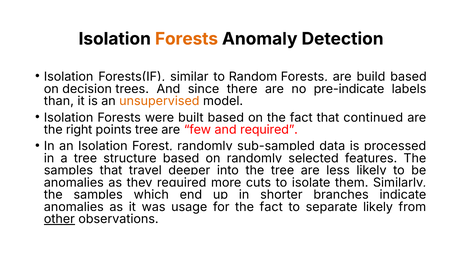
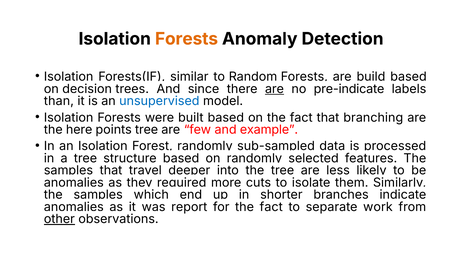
are underline: none -> present (274, 89)
unsupervised colour: orange -> blue (159, 101)
continued: continued -> branching (373, 117)
right: right -> here (79, 130)
and required: required -> example (269, 130)
usage: usage -> report (189, 207)
separate likely: likely -> work (378, 207)
